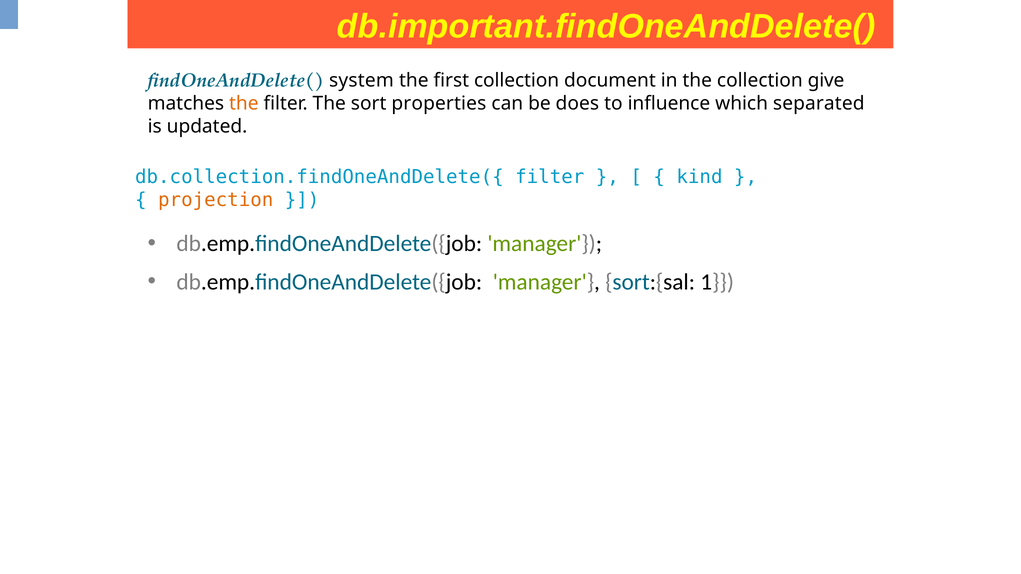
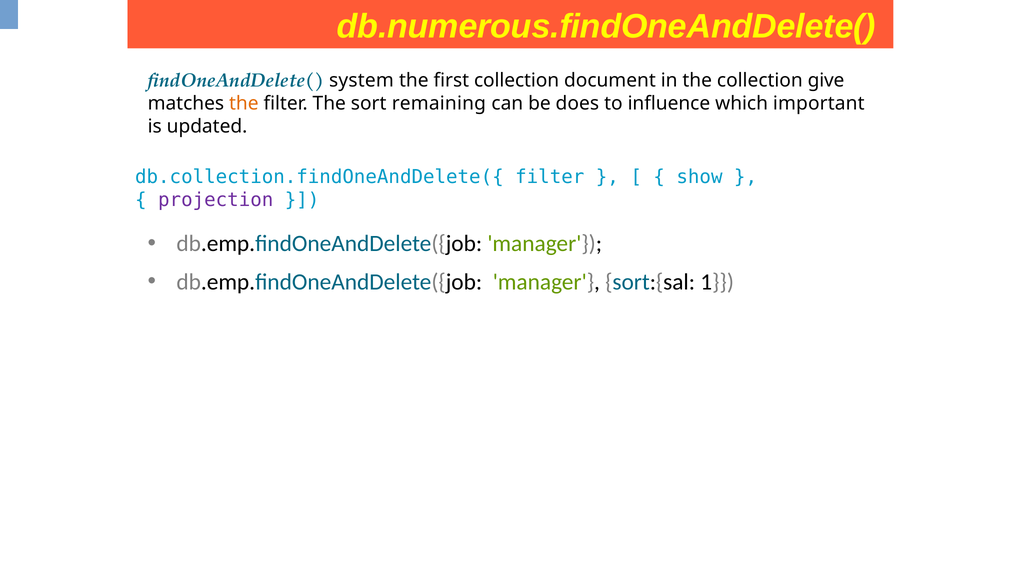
db.important.findOneAndDelete(: db.important.findOneAndDelete( -> db.numerous.findOneAndDelete( (606, 27)
properties: properties -> remaining (439, 103)
separated: separated -> important (819, 103)
kind: kind -> show (699, 177)
projection colour: orange -> purple (216, 200)
